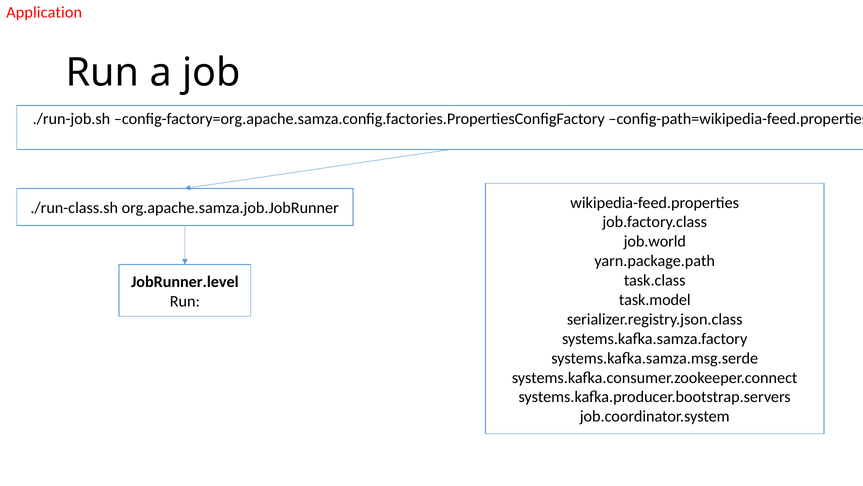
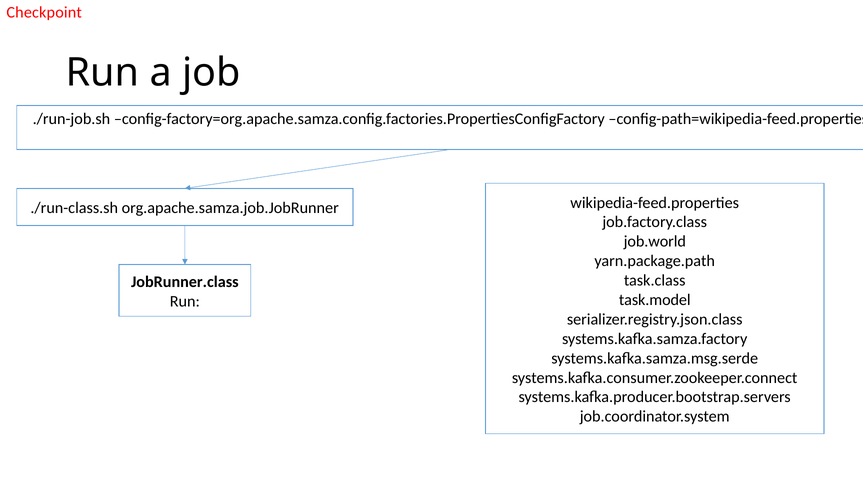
Application: Application -> Checkpoint (44, 12)
JobRunner.level: JobRunner.level -> JobRunner.class (185, 281)
